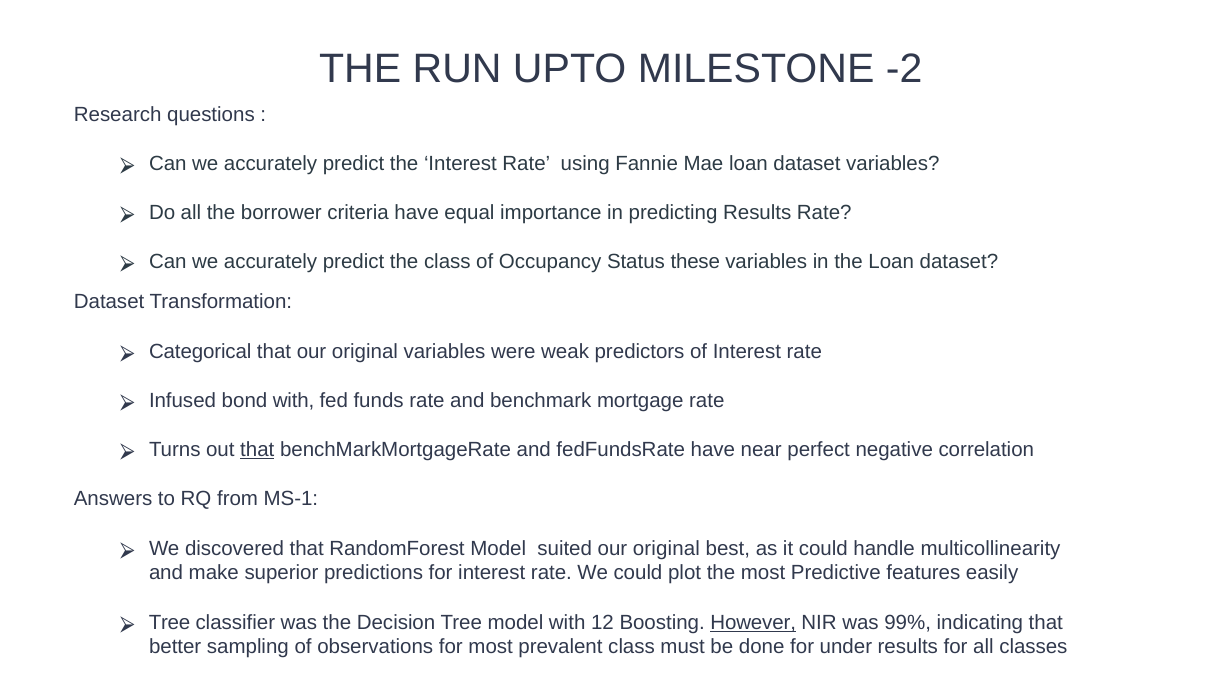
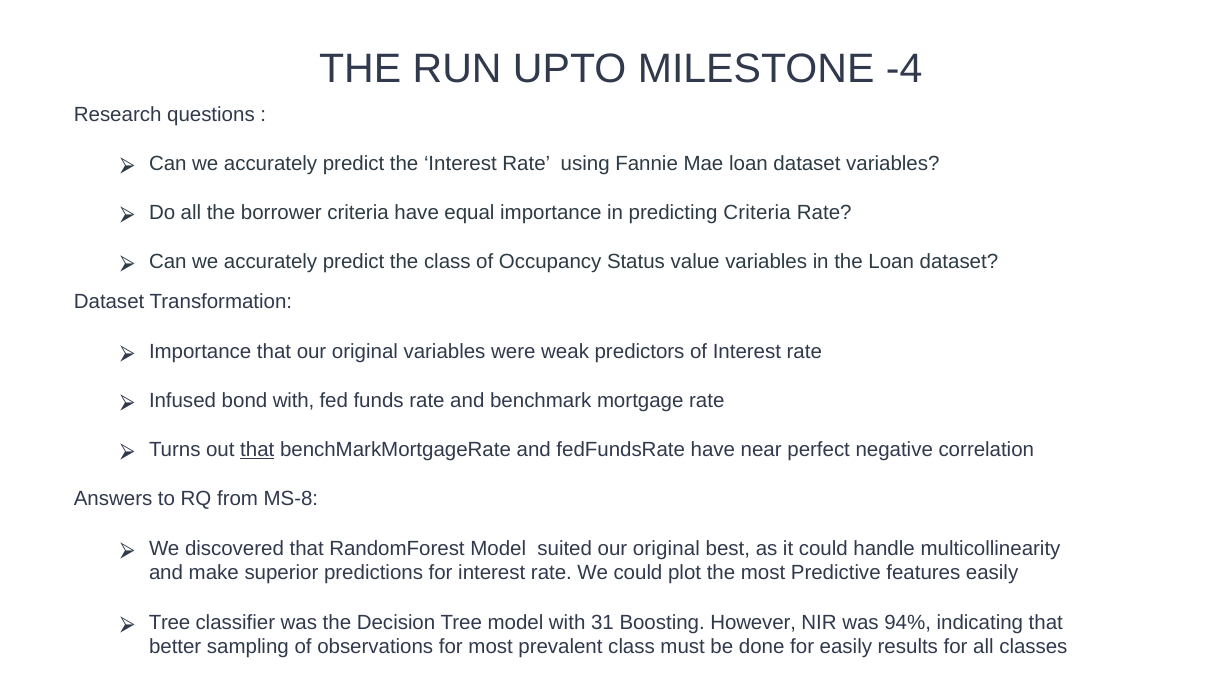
-2: -2 -> -4 (904, 69)
predicting Results: Results -> Criteria (757, 213)
these: these -> value (695, 262)
Categorical: Categorical -> Importance (200, 351)
MS-1: MS-1 -> MS-8 (291, 499)
12: 12 -> 31 (602, 622)
However underline: present -> none (753, 622)
99%: 99% -> 94% (908, 622)
for under: under -> easily (846, 647)
